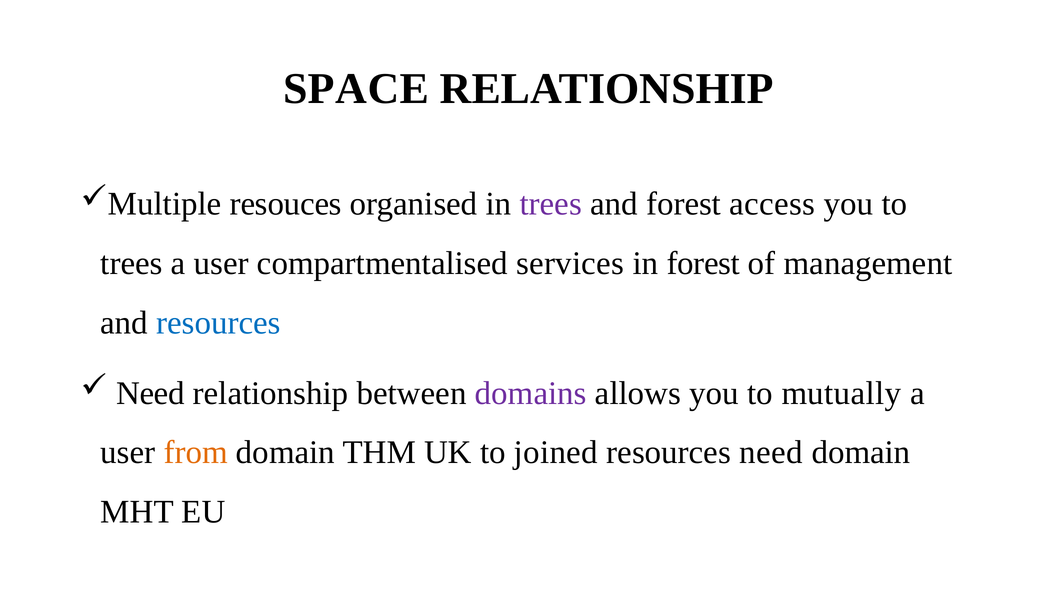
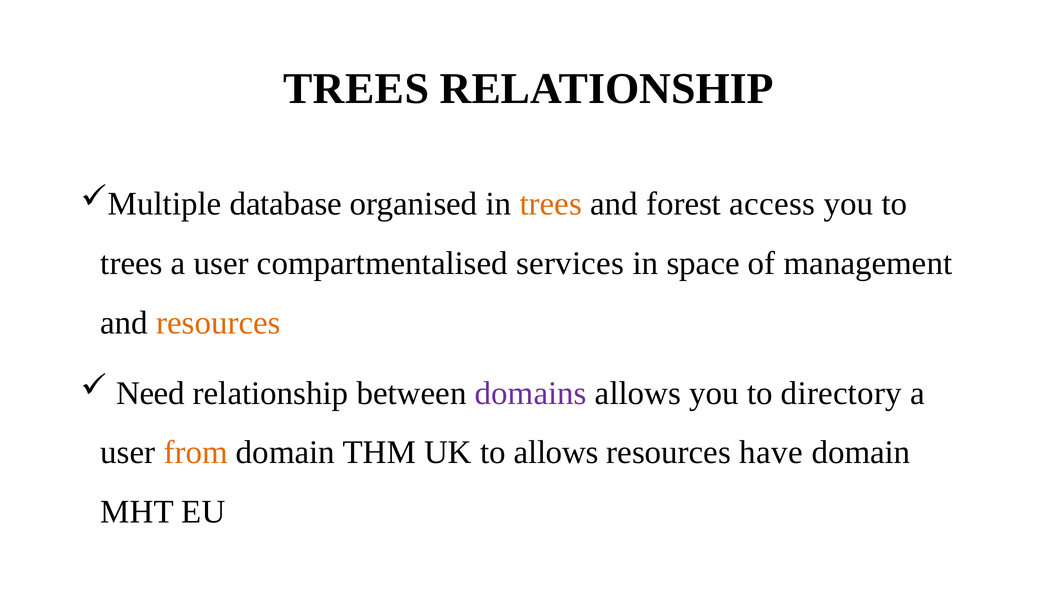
SPACE: SPACE -> TREES (356, 89)
resouces: resouces -> database (286, 204)
trees colour: purple -> orange (551, 204)
in forest: forest -> space (703, 264)
resources colour: blue -> orange (219, 323)
mutually: mutually -> directory (841, 394)
to joined: joined -> allows (556, 453)
resources need: need -> have (771, 453)
